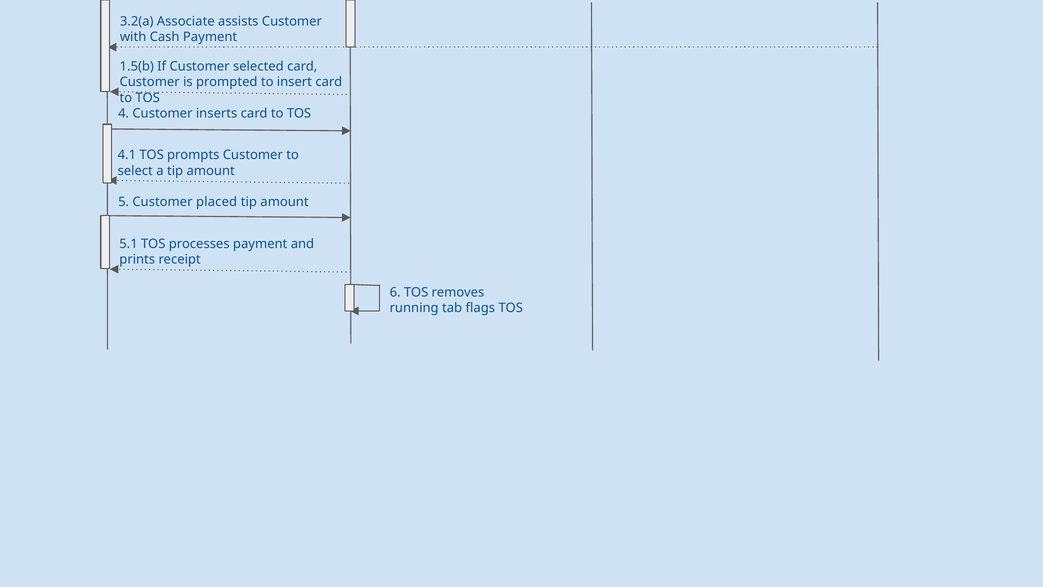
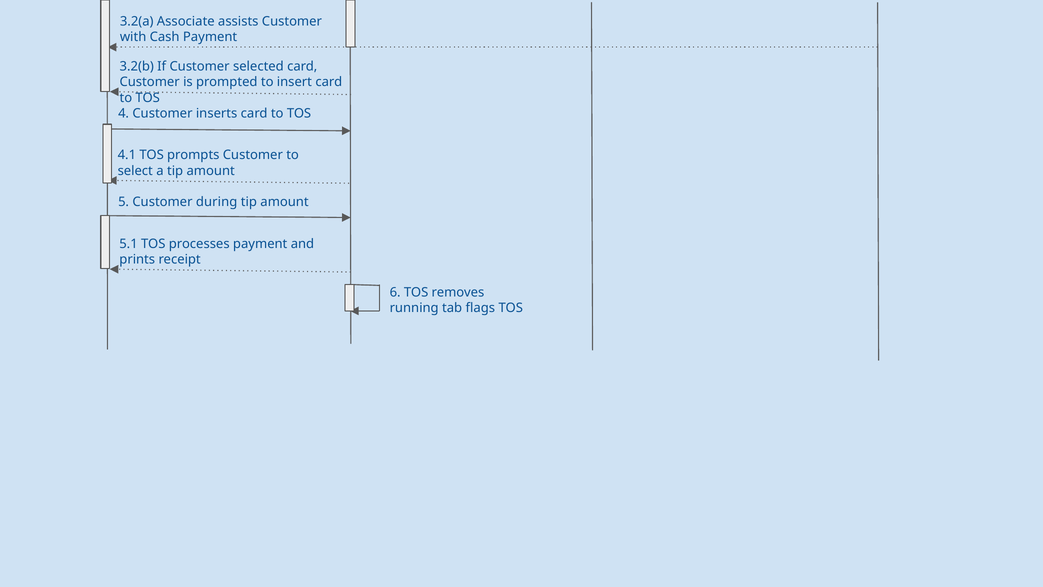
1.5(b: 1.5(b -> 3.2(b (137, 66)
placed: placed -> during (217, 202)
